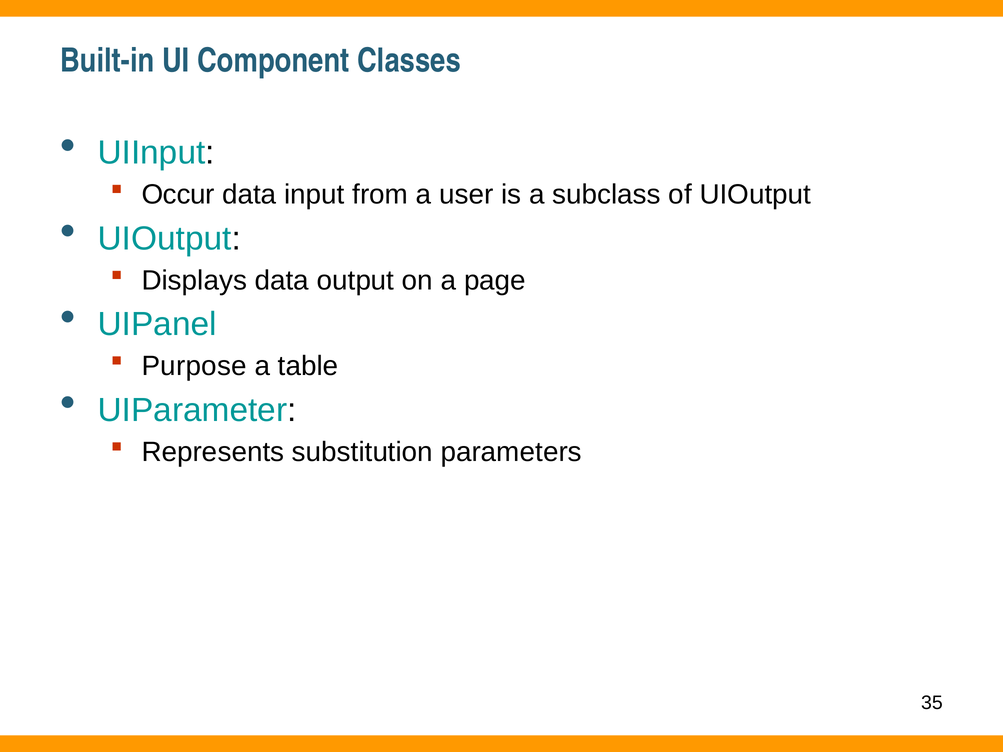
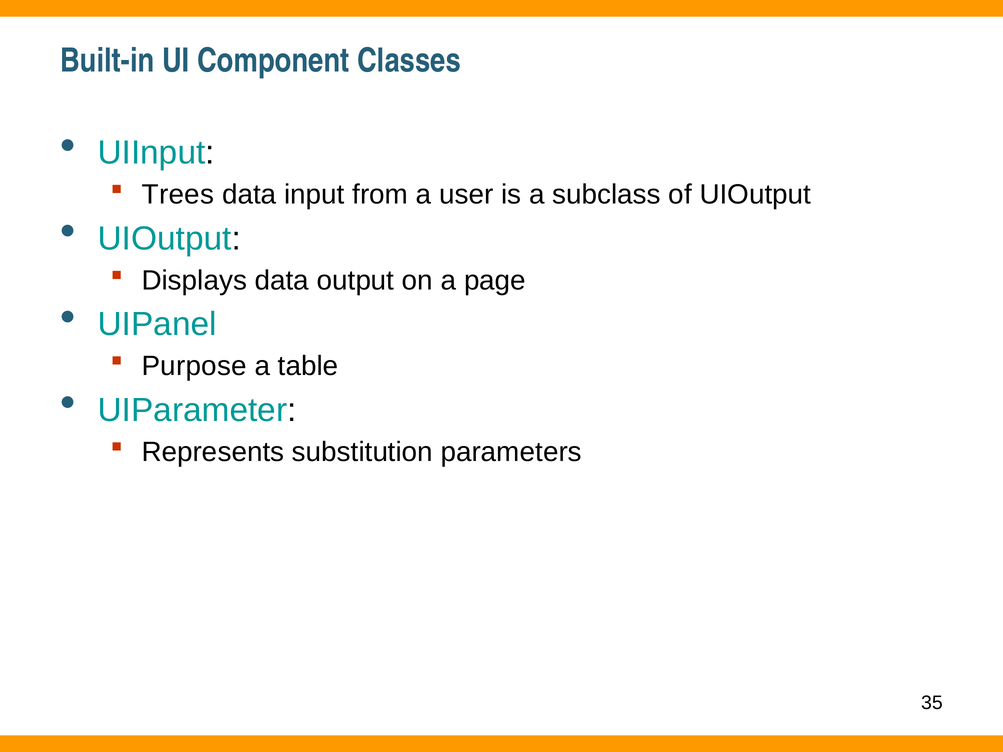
Occur: Occur -> Trees (178, 195)
